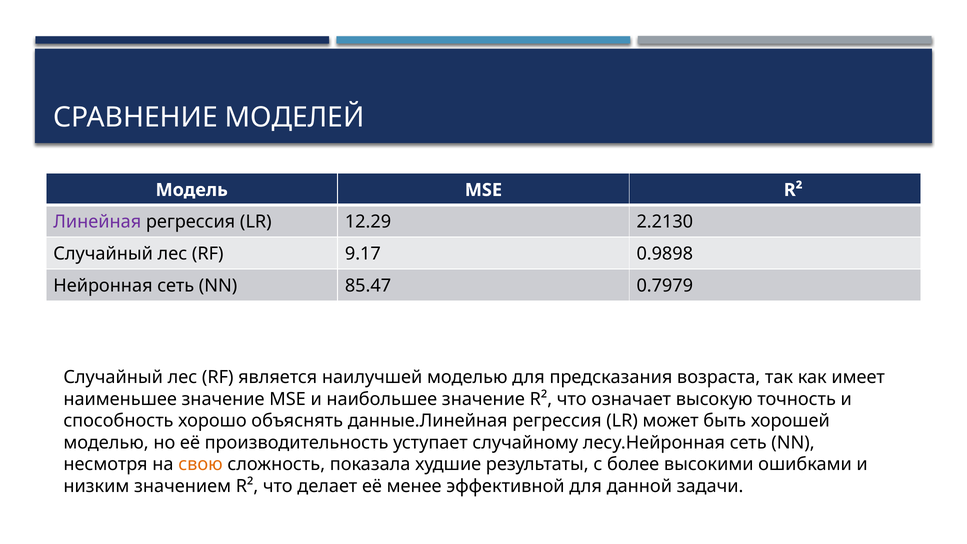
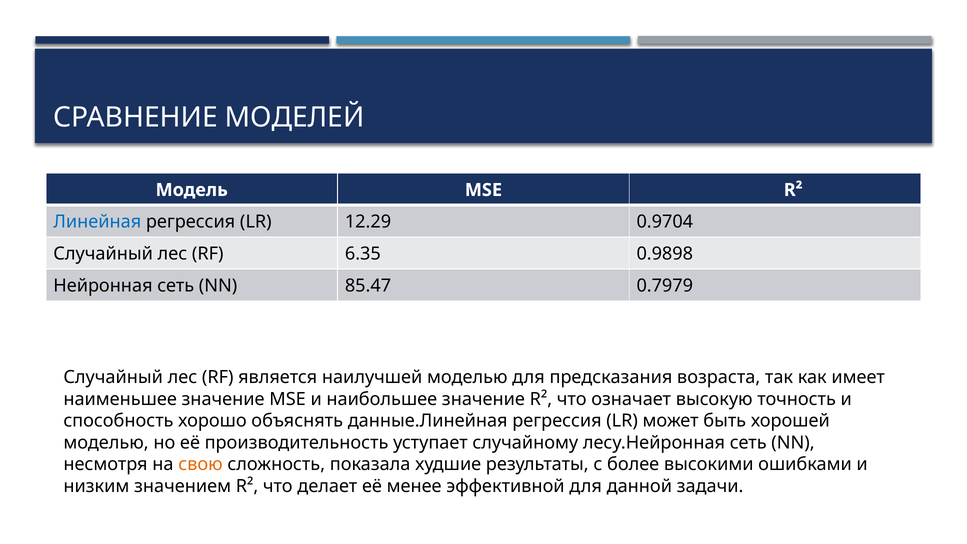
Линейная colour: purple -> blue (97, 222)
2.2130: 2.2130 -> 0.9704 (665, 222)
9.17: 9.17 -> 6.35 (363, 254)
